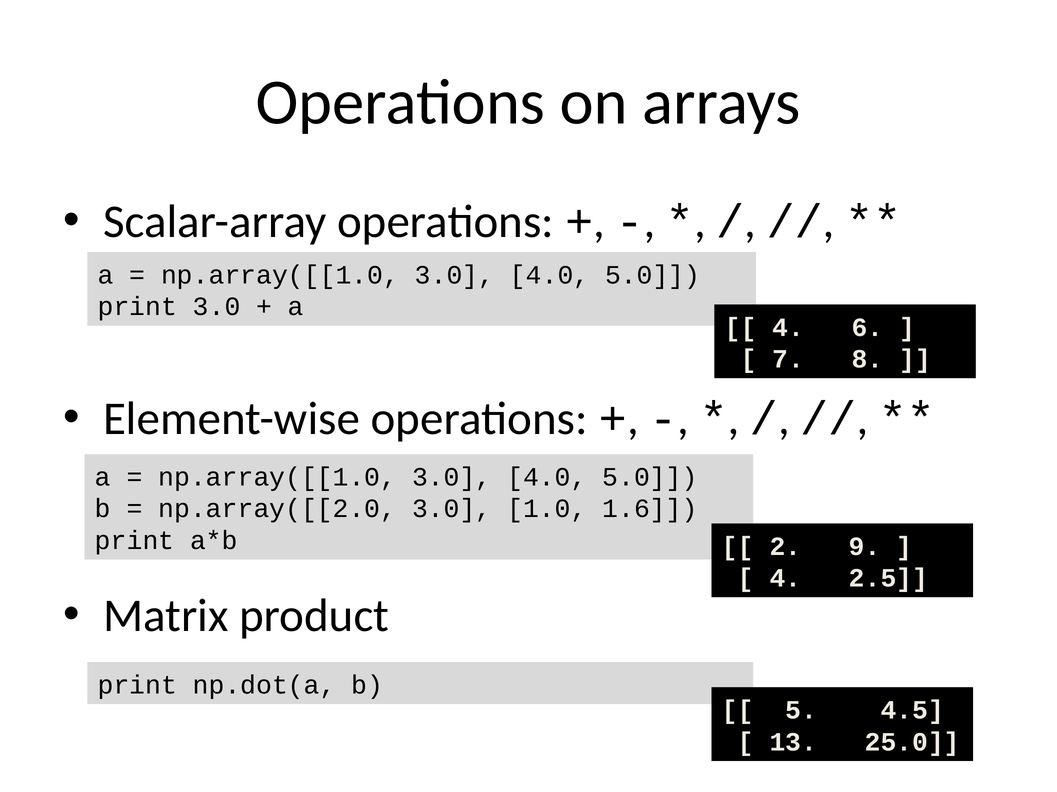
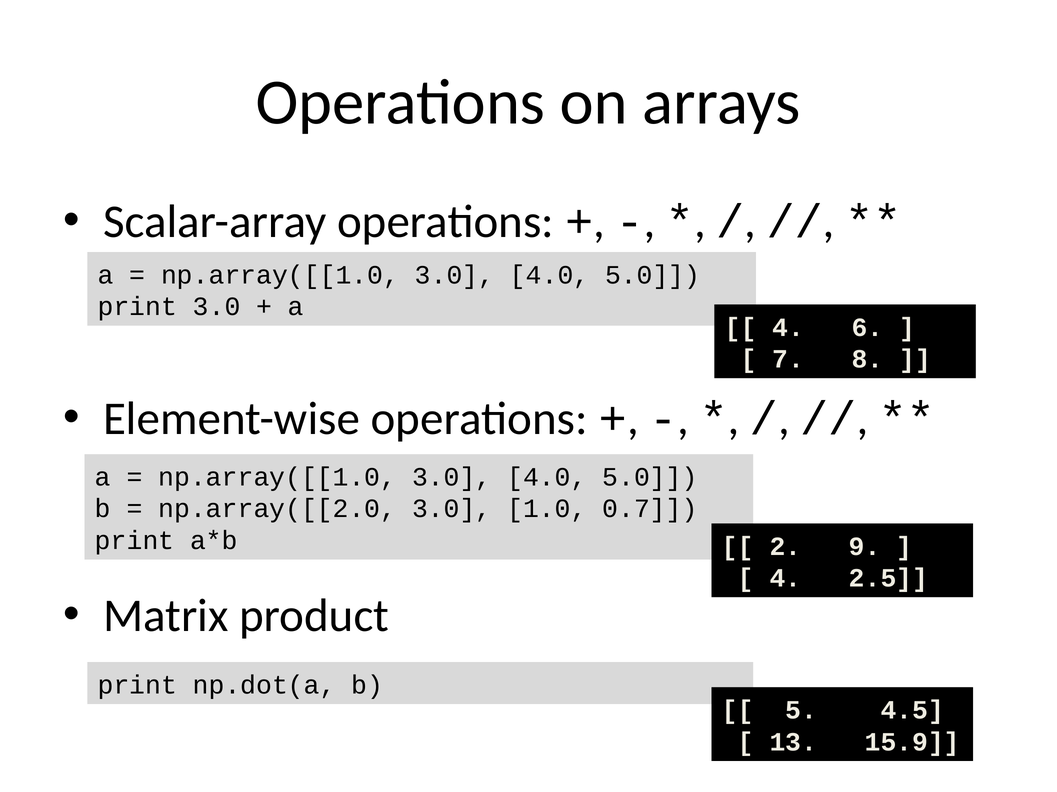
1.6: 1.6 -> 0.7 (650, 509)
25.0: 25.0 -> 15.9 (912, 742)
